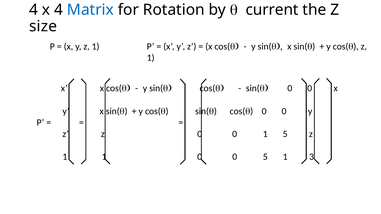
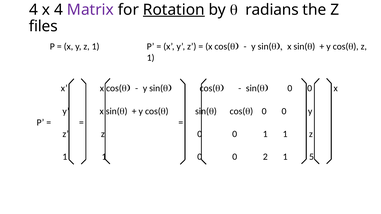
Matrix colour: blue -> purple (90, 10)
Rotation underline: none -> present (174, 10)
current: current -> radians (272, 10)
size: size -> files (43, 26)
0 1 5: 5 -> 1 (285, 134)
0 5: 5 -> 2 (265, 157)
3: 3 -> 5 (312, 157)
